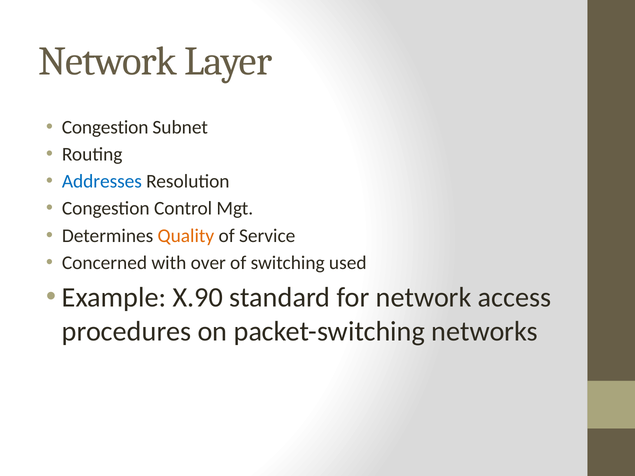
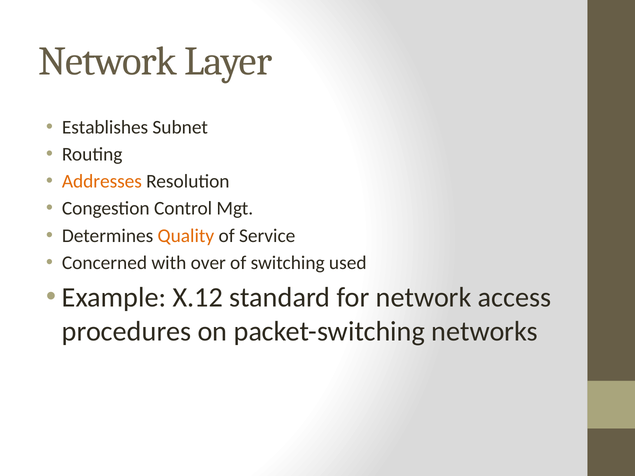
Congestion: Congestion -> Establishes (105, 127)
Addresses colour: blue -> orange (102, 182)
X.90: X.90 -> X.12 (198, 298)
